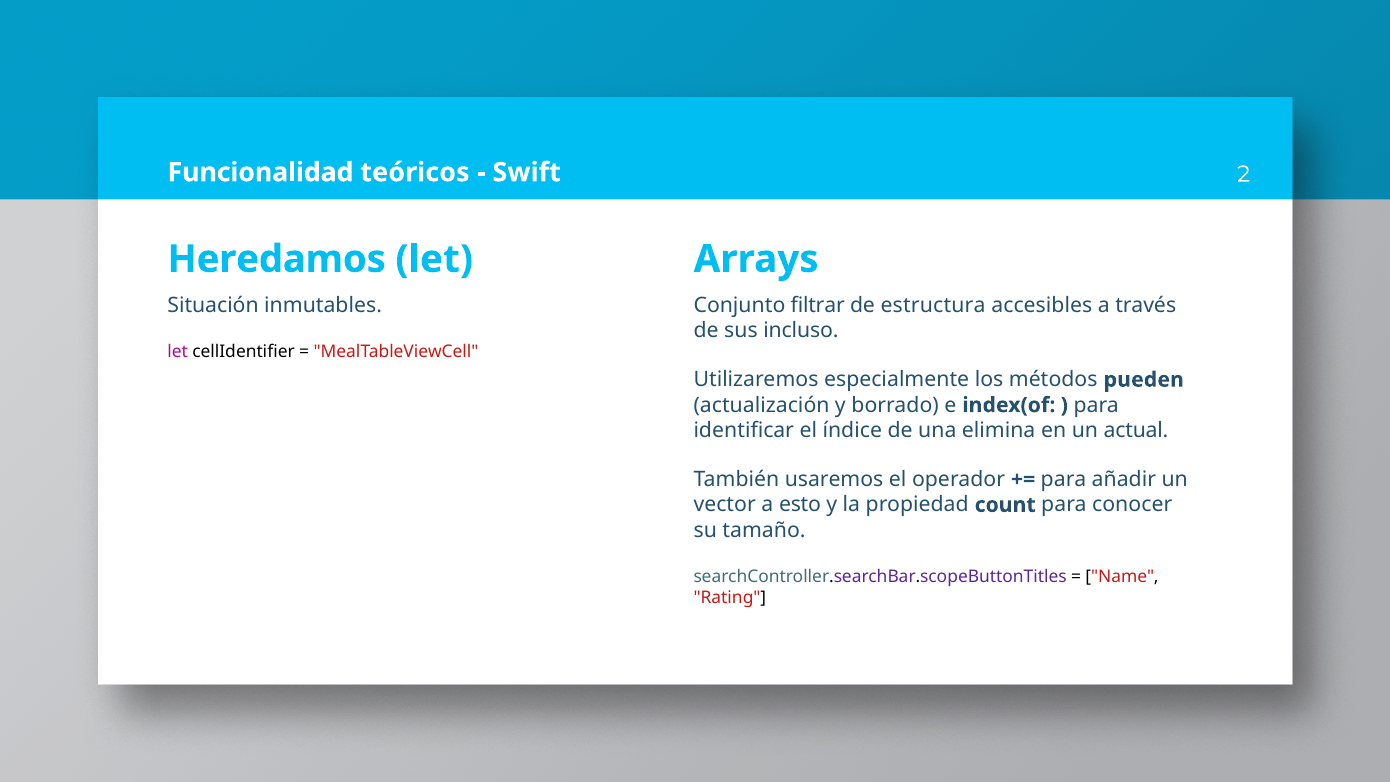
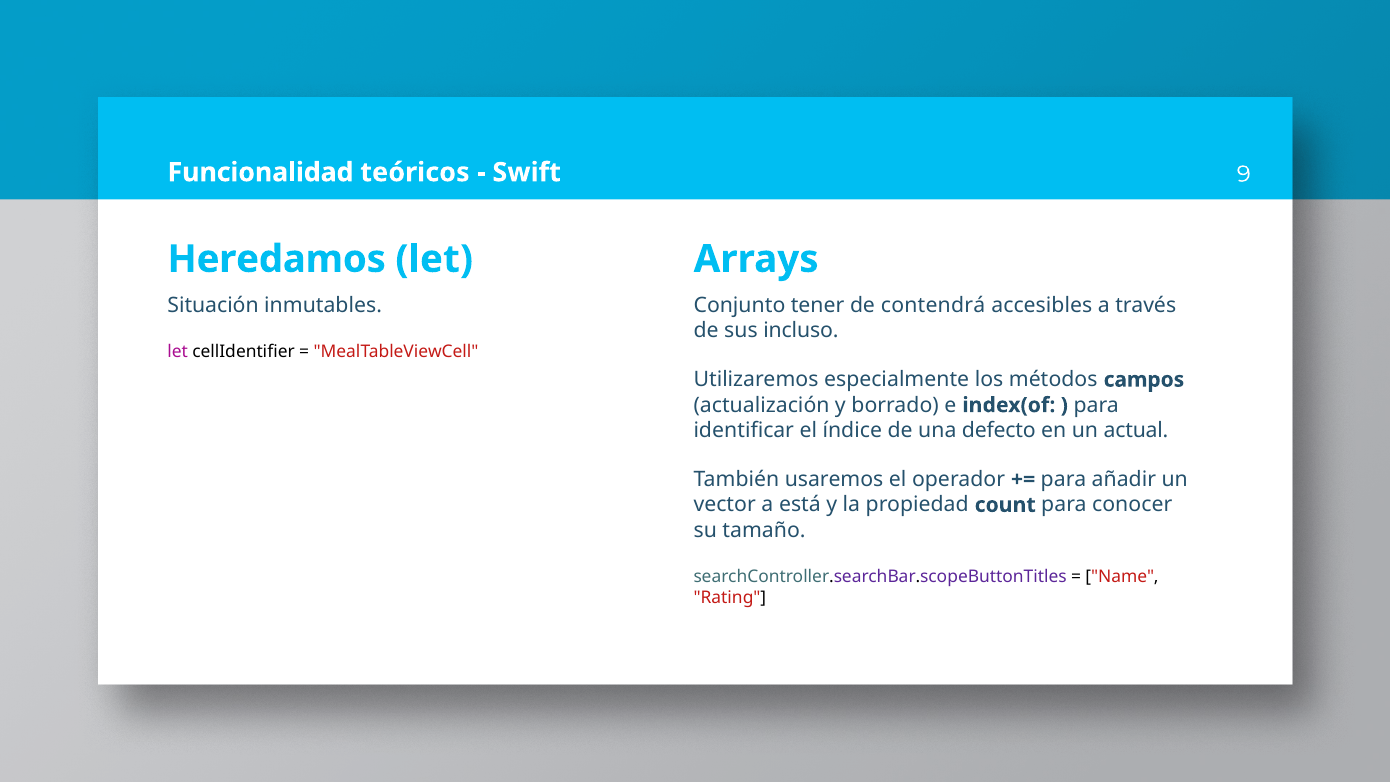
2: 2 -> 9 (1244, 174)
filtrar: filtrar -> tener (818, 305)
estructura: estructura -> contendrá (933, 305)
pueden: pueden -> campos (1144, 380)
elimina: elimina -> defecto (999, 431)
esto: esto -> está (800, 505)
